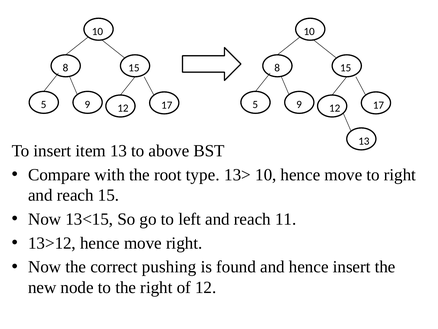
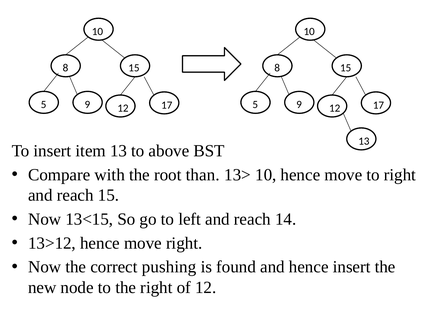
type: type -> than (203, 175)
11: 11 -> 14 (286, 219)
